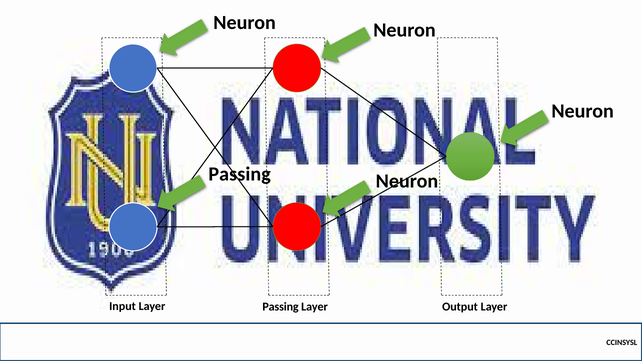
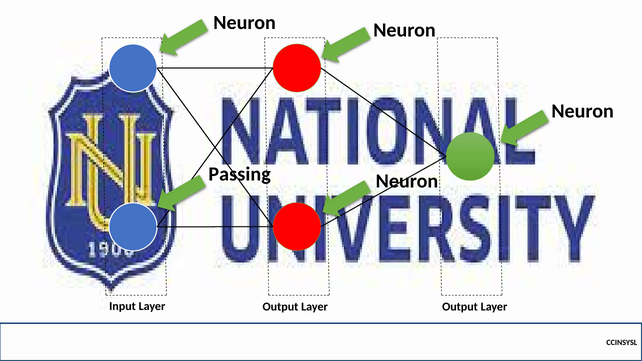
Input Layer Passing: Passing -> Output (280, 307)
